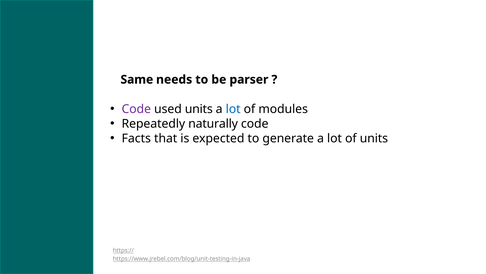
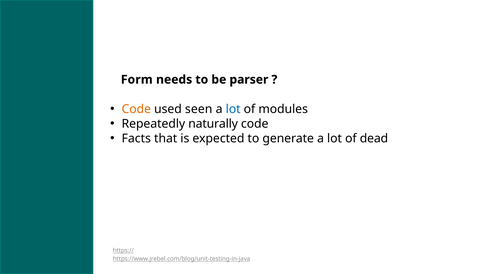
Same: Same -> Form (137, 79)
Code colour: purple -> orange (136, 109)
used units: units -> seen (199, 109)
of units: units -> dead (374, 138)
